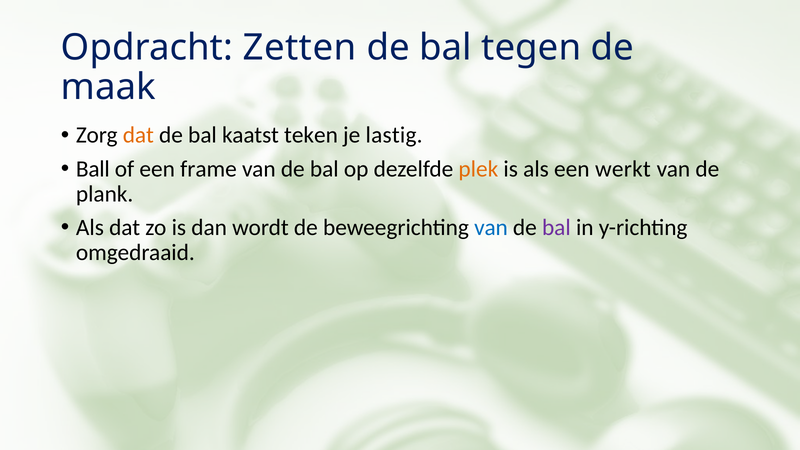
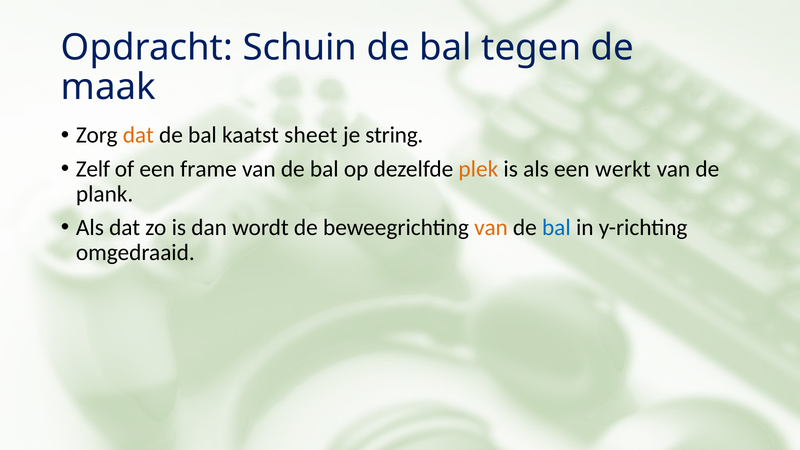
Zetten: Zetten -> Schuin (300, 47)
teken: teken -> sheet (311, 135)
lastig: lastig -> string (394, 135)
Ball: Ball -> Zelf (93, 169)
van colour: blue -> orange (491, 228)
bal colour: purple -> blue (556, 228)
